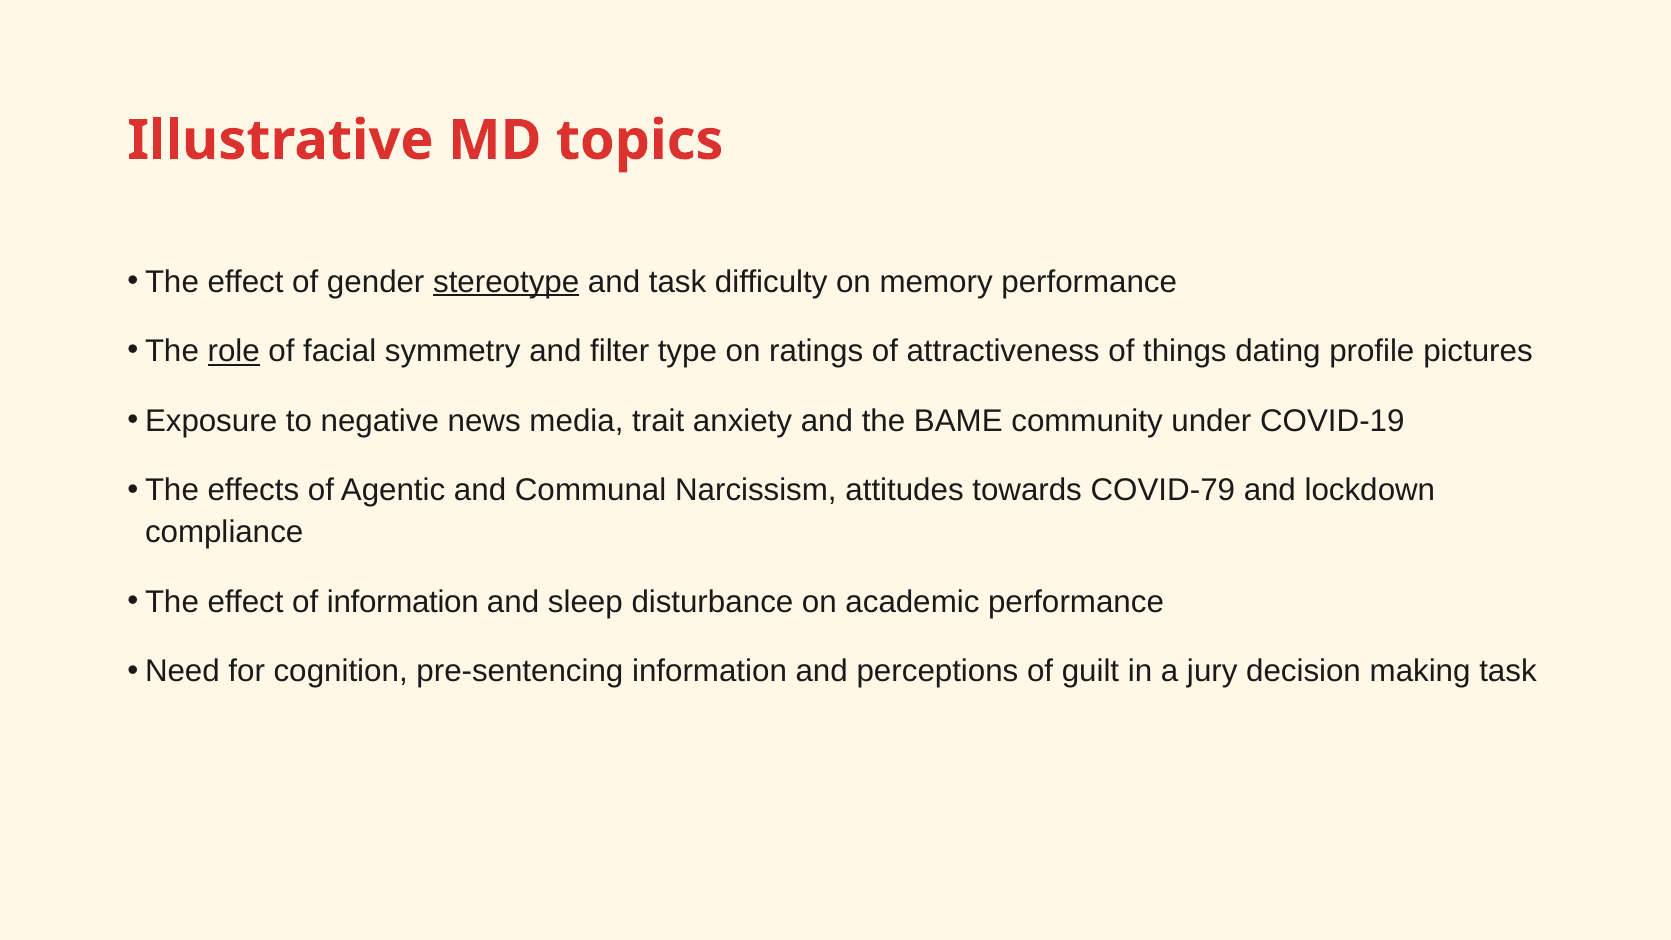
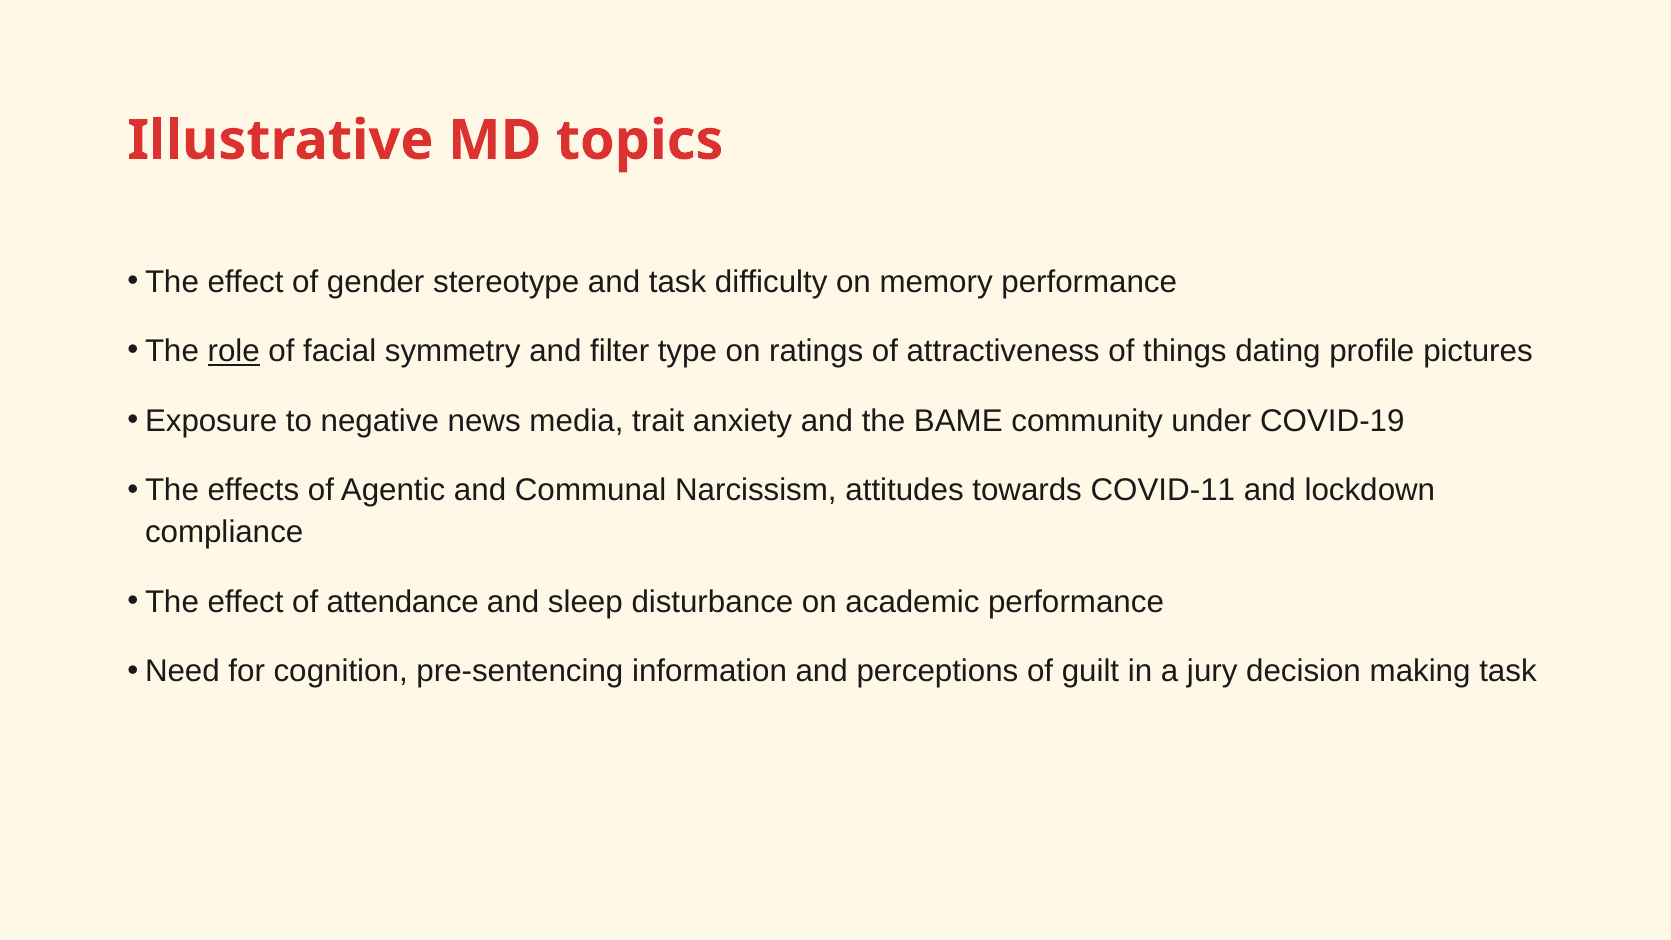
stereotype underline: present -> none (506, 282)
COVID-79: COVID-79 -> COVID-11 (1163, 491)
of information: information -> attendance (403, 602)
